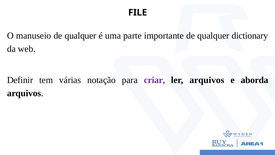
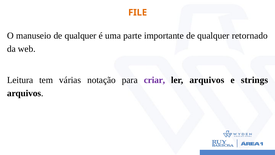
FILE colour: black -> orange (138, 12)
dictionary: dictionary -> retornado (250, 36)
Definir: Definir -> Leitura (20, 80)
aborda: aborda -> strings (254, 80)
